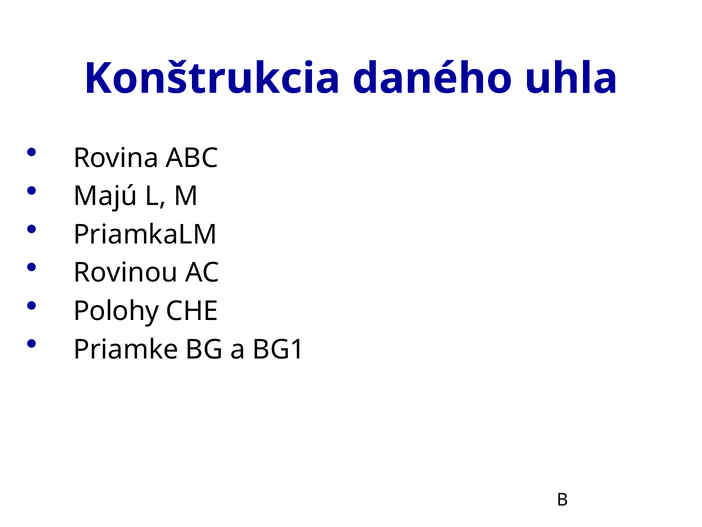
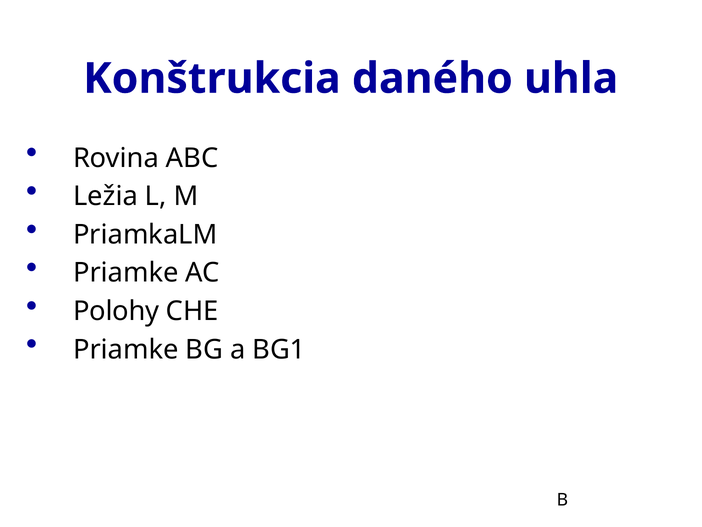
Majú: Majú -> Ležia (105, 196)
Rovinou: Rovinou -> Priamke (126, 273)
